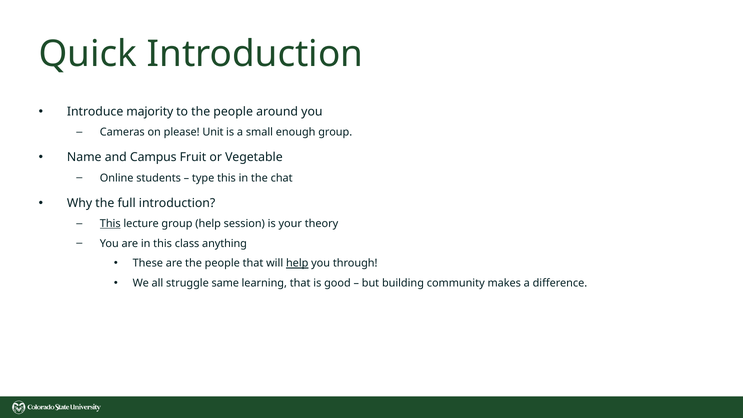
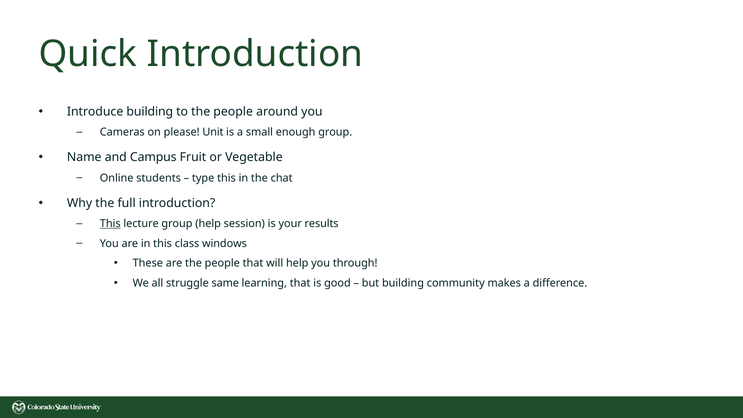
Introduce majority: majority -> building (150, 112)
theory: theory -> results (322, 224)
anything: anything -> windows (224, 243)
help underline: present -> none (297, 263)
